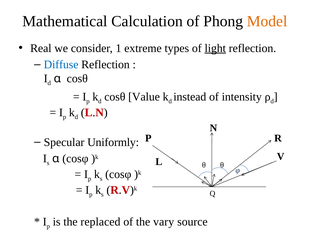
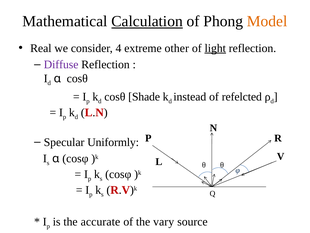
Calculation underline: none -> present (147, 21)
1: 1 -> 4 (118, 48)
types: types -> other (177, 48)
Diffuse colour: blue -> purple (61, 64)
Value: Value -> Shade (144, 97)
intensity: intensity -> refelcted (242, 97)
replaced: replaced -> accurate (100, 221)
